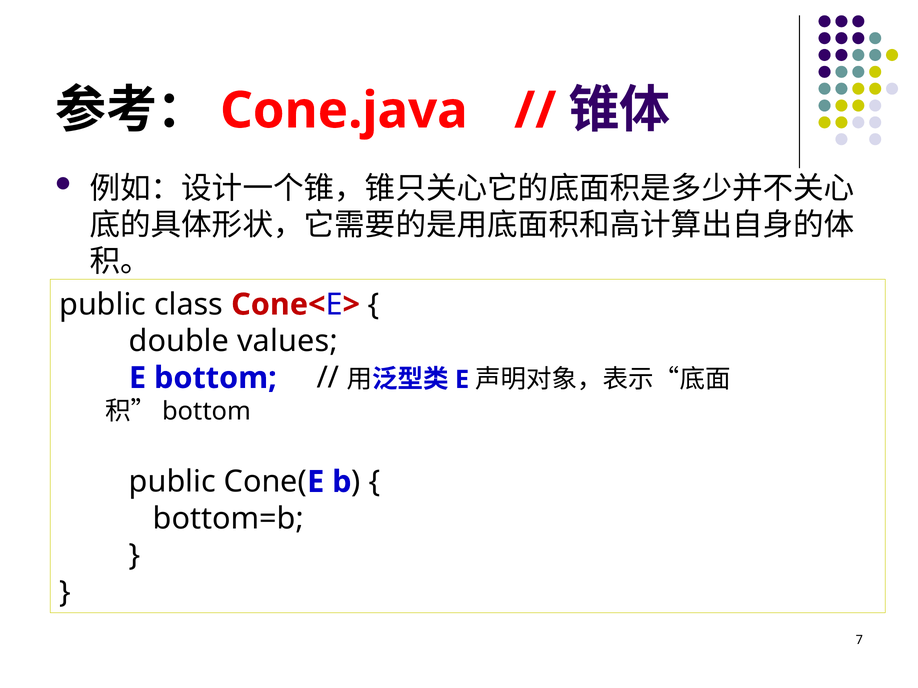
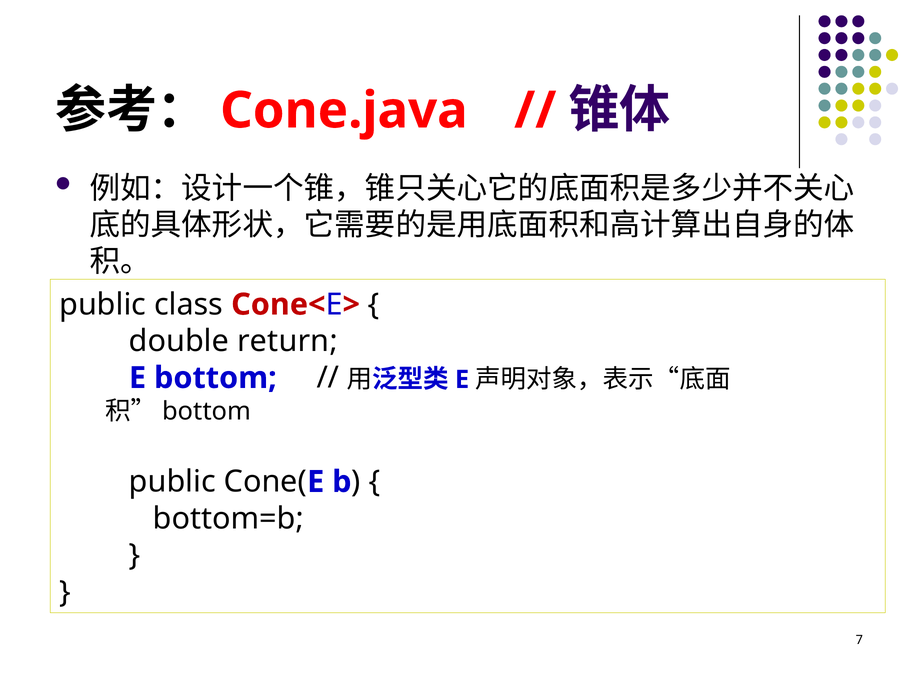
values: values -> return (287, 341)
